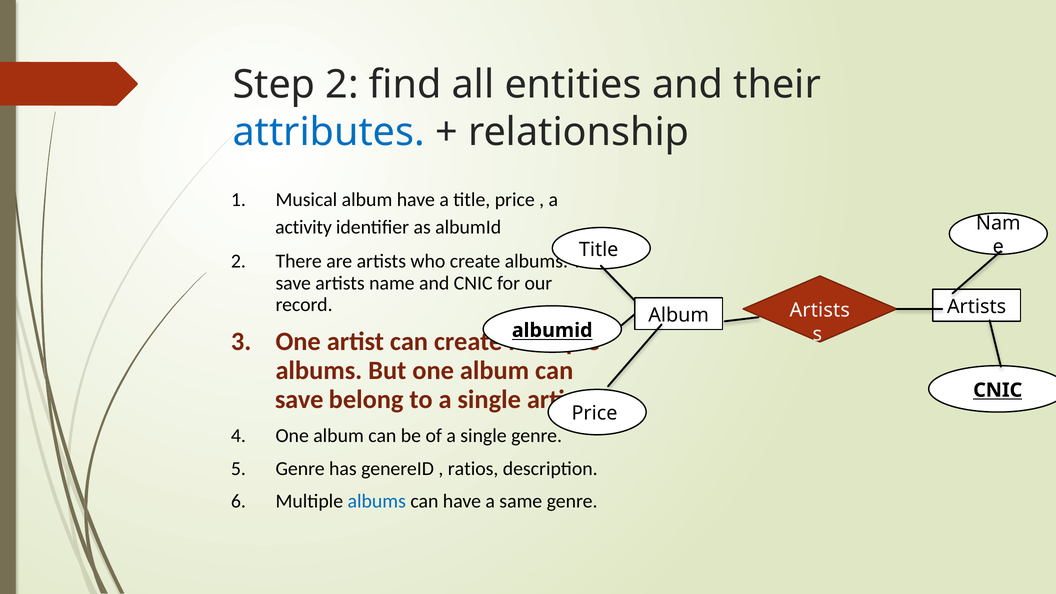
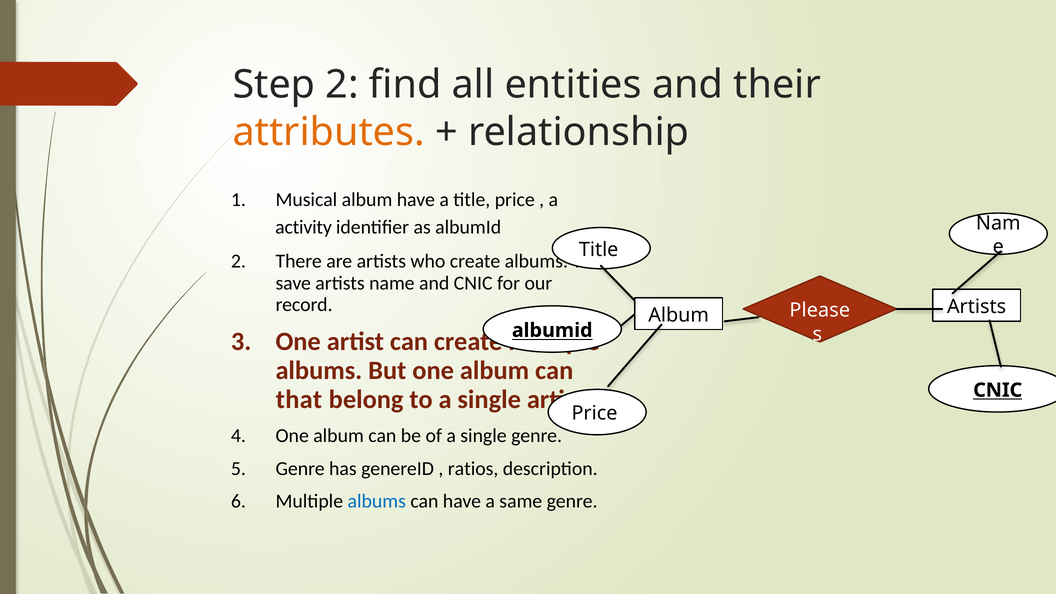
attributes colour: blue -> orange (329, 132)
Artists: Artists -> Please (820, 310)
save: save -> that (299, 399)
